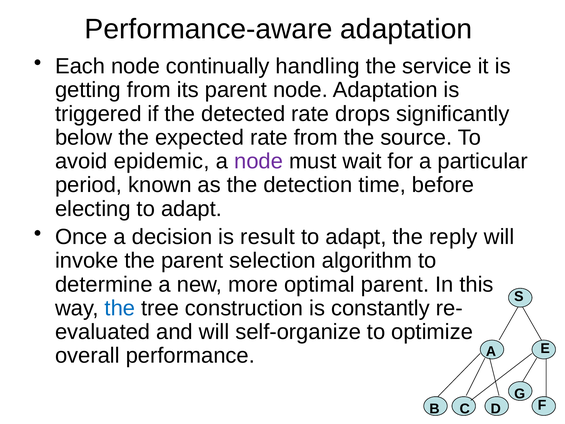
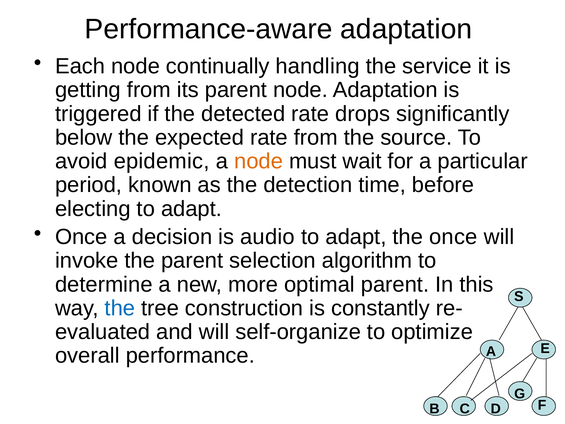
node colour: purple -> orange (259, 161)
result: result -> audio (268, 237)
the reply: reply -> once (453, 237)
